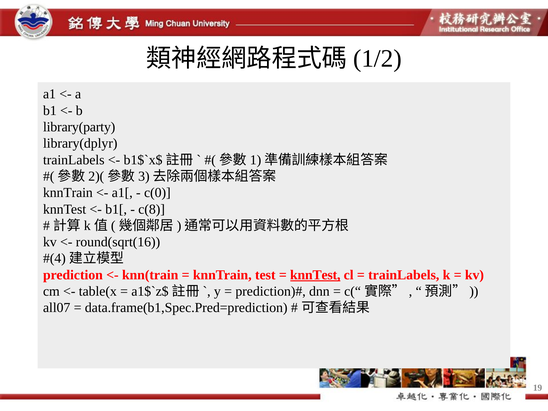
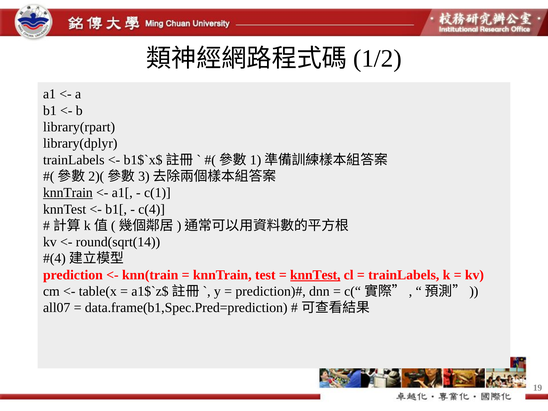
library(party: library(party -> library(rpart (79, 127)
knnTrain underline: none -> present (68, 193)
c(0: c(0 -> c(1 (157, 193)
c(8: c(8 -> c(4 (152, 209)
round(sqrt(16: round(sqrt(16 -> round(sqrt(14 (118, 242)
